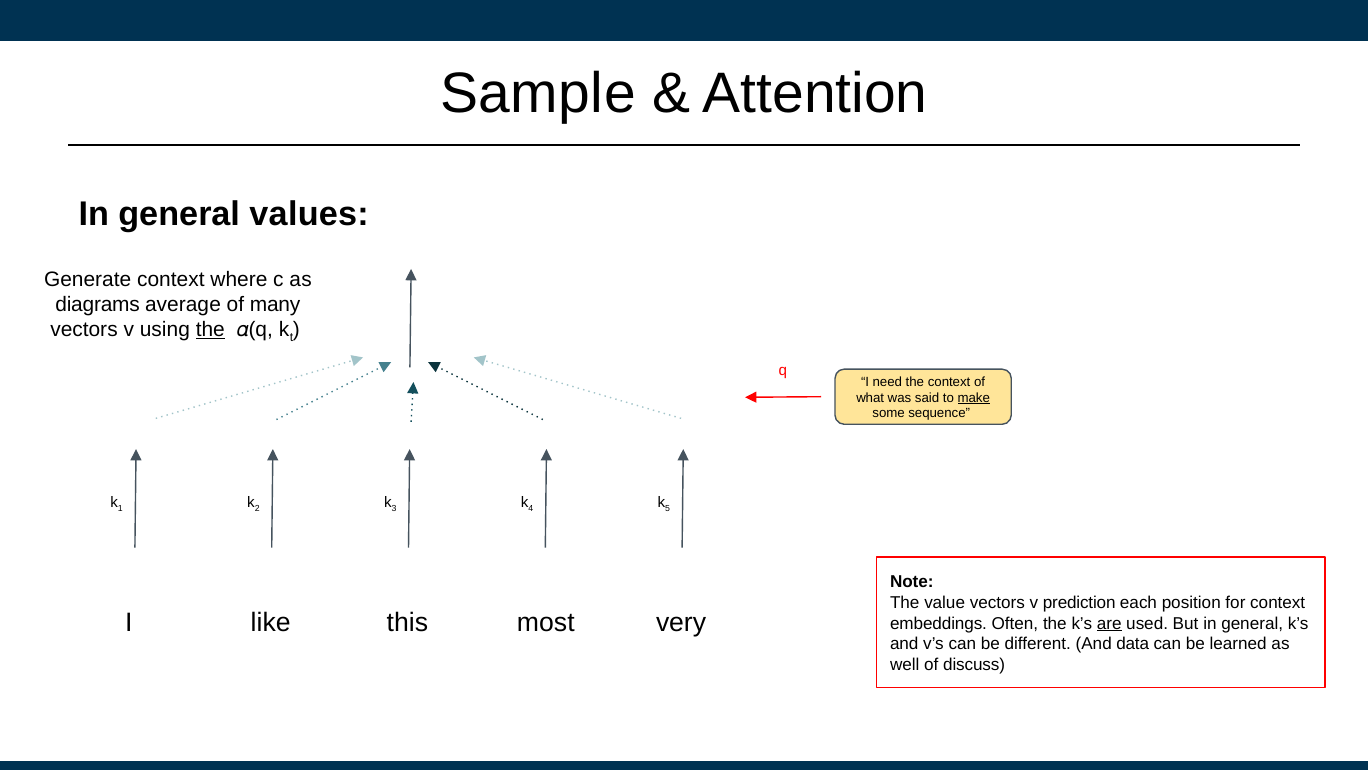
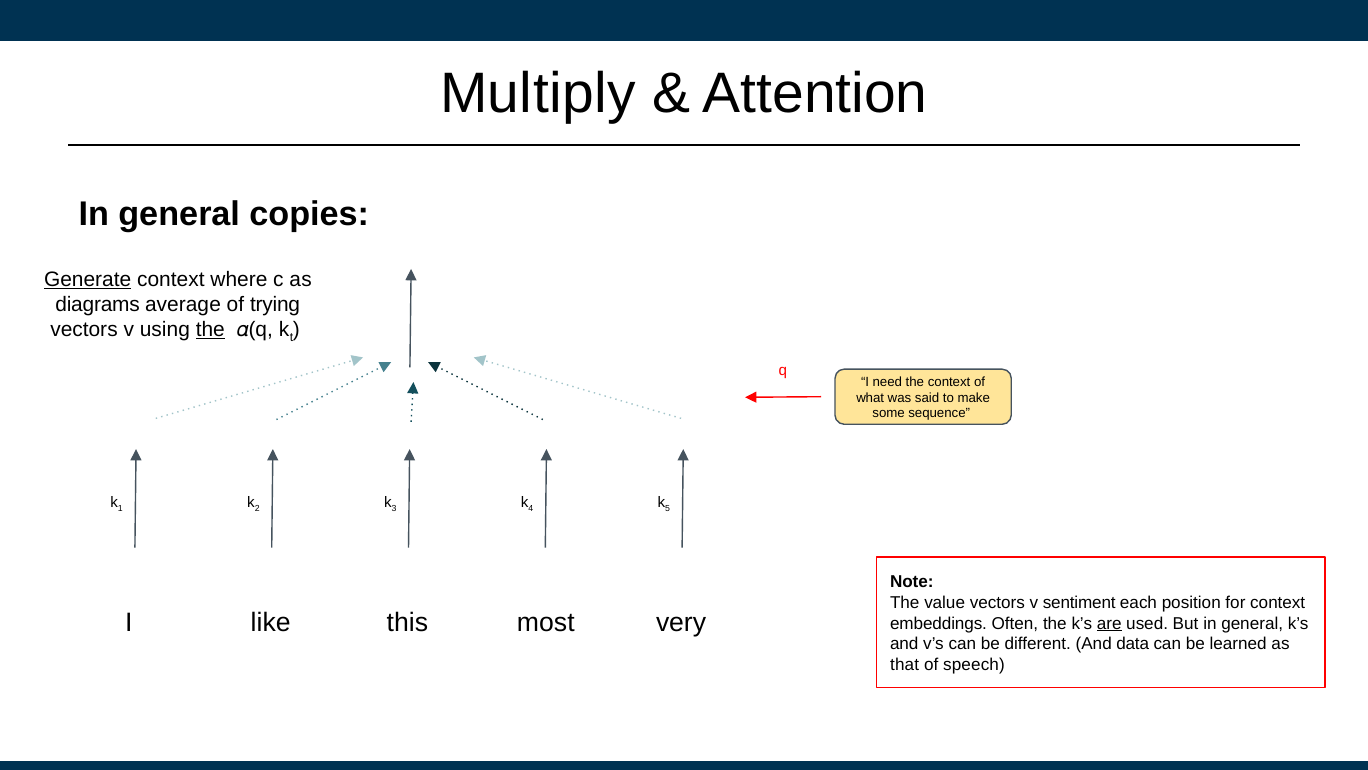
Sample: Sample -> Multiply (538, 94)
values: values -> copies (309, 214)
Generate underline: none -> present (88, 279)
many: many -> trying (275, 304)
make underline: present -> none (974, 397)
prediction: prediction -> sentiment (1079, 602)
well: well -> that (905, 664)
discuss: discuss -> speech (974, 664)
